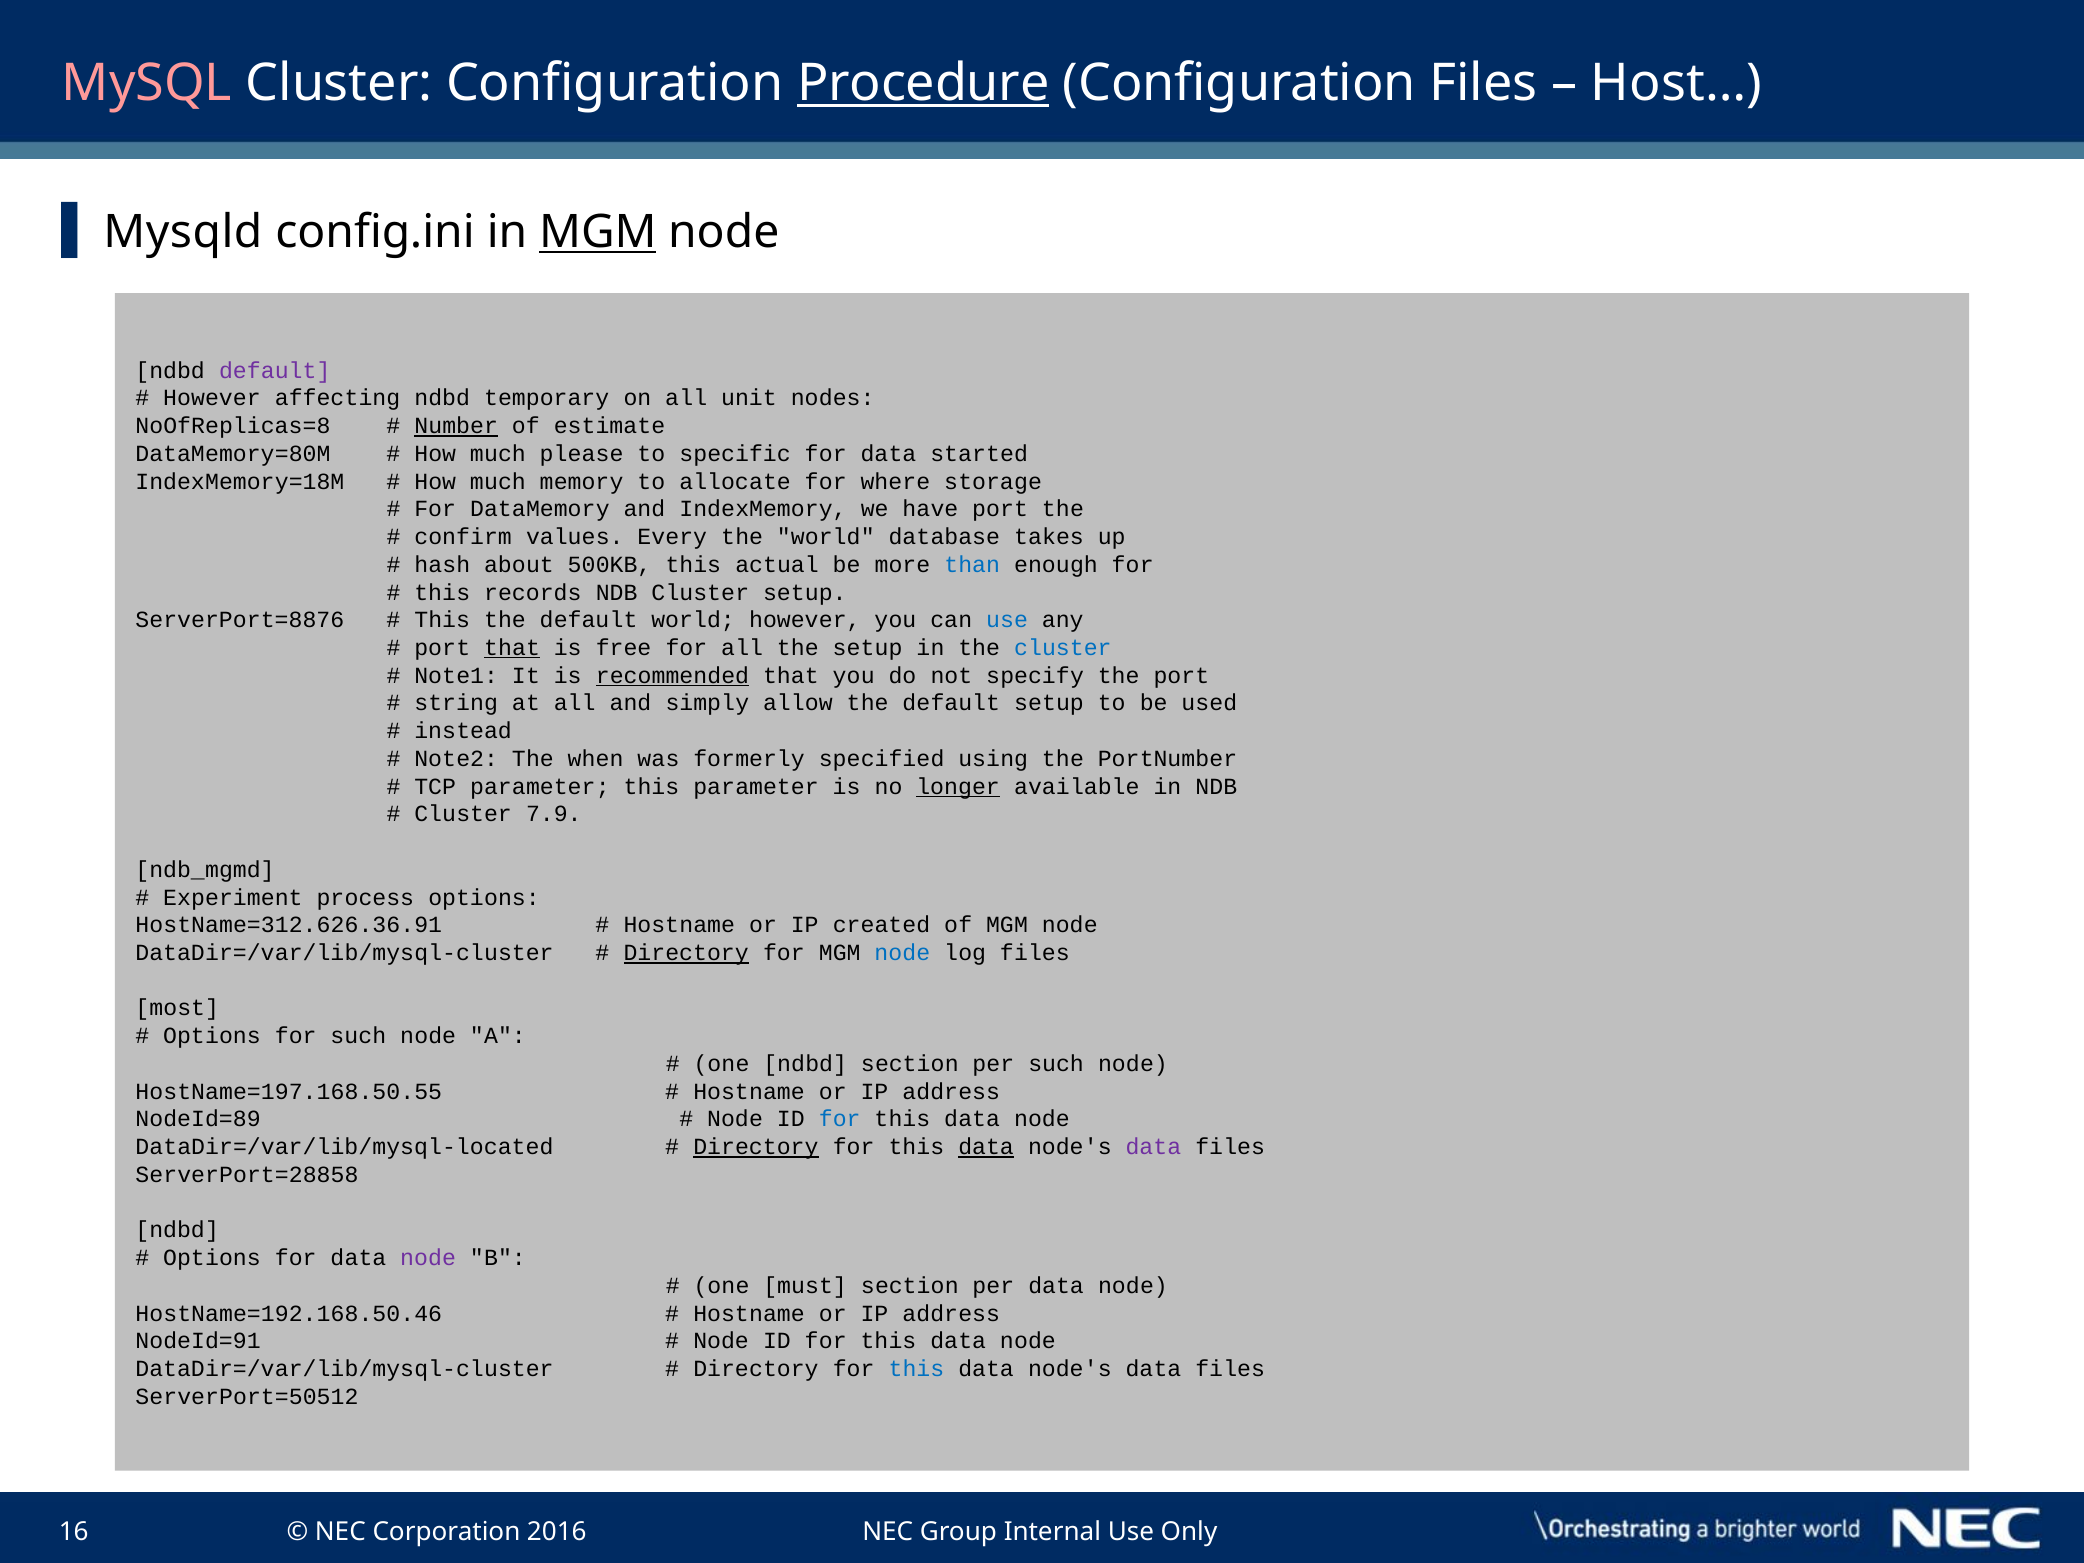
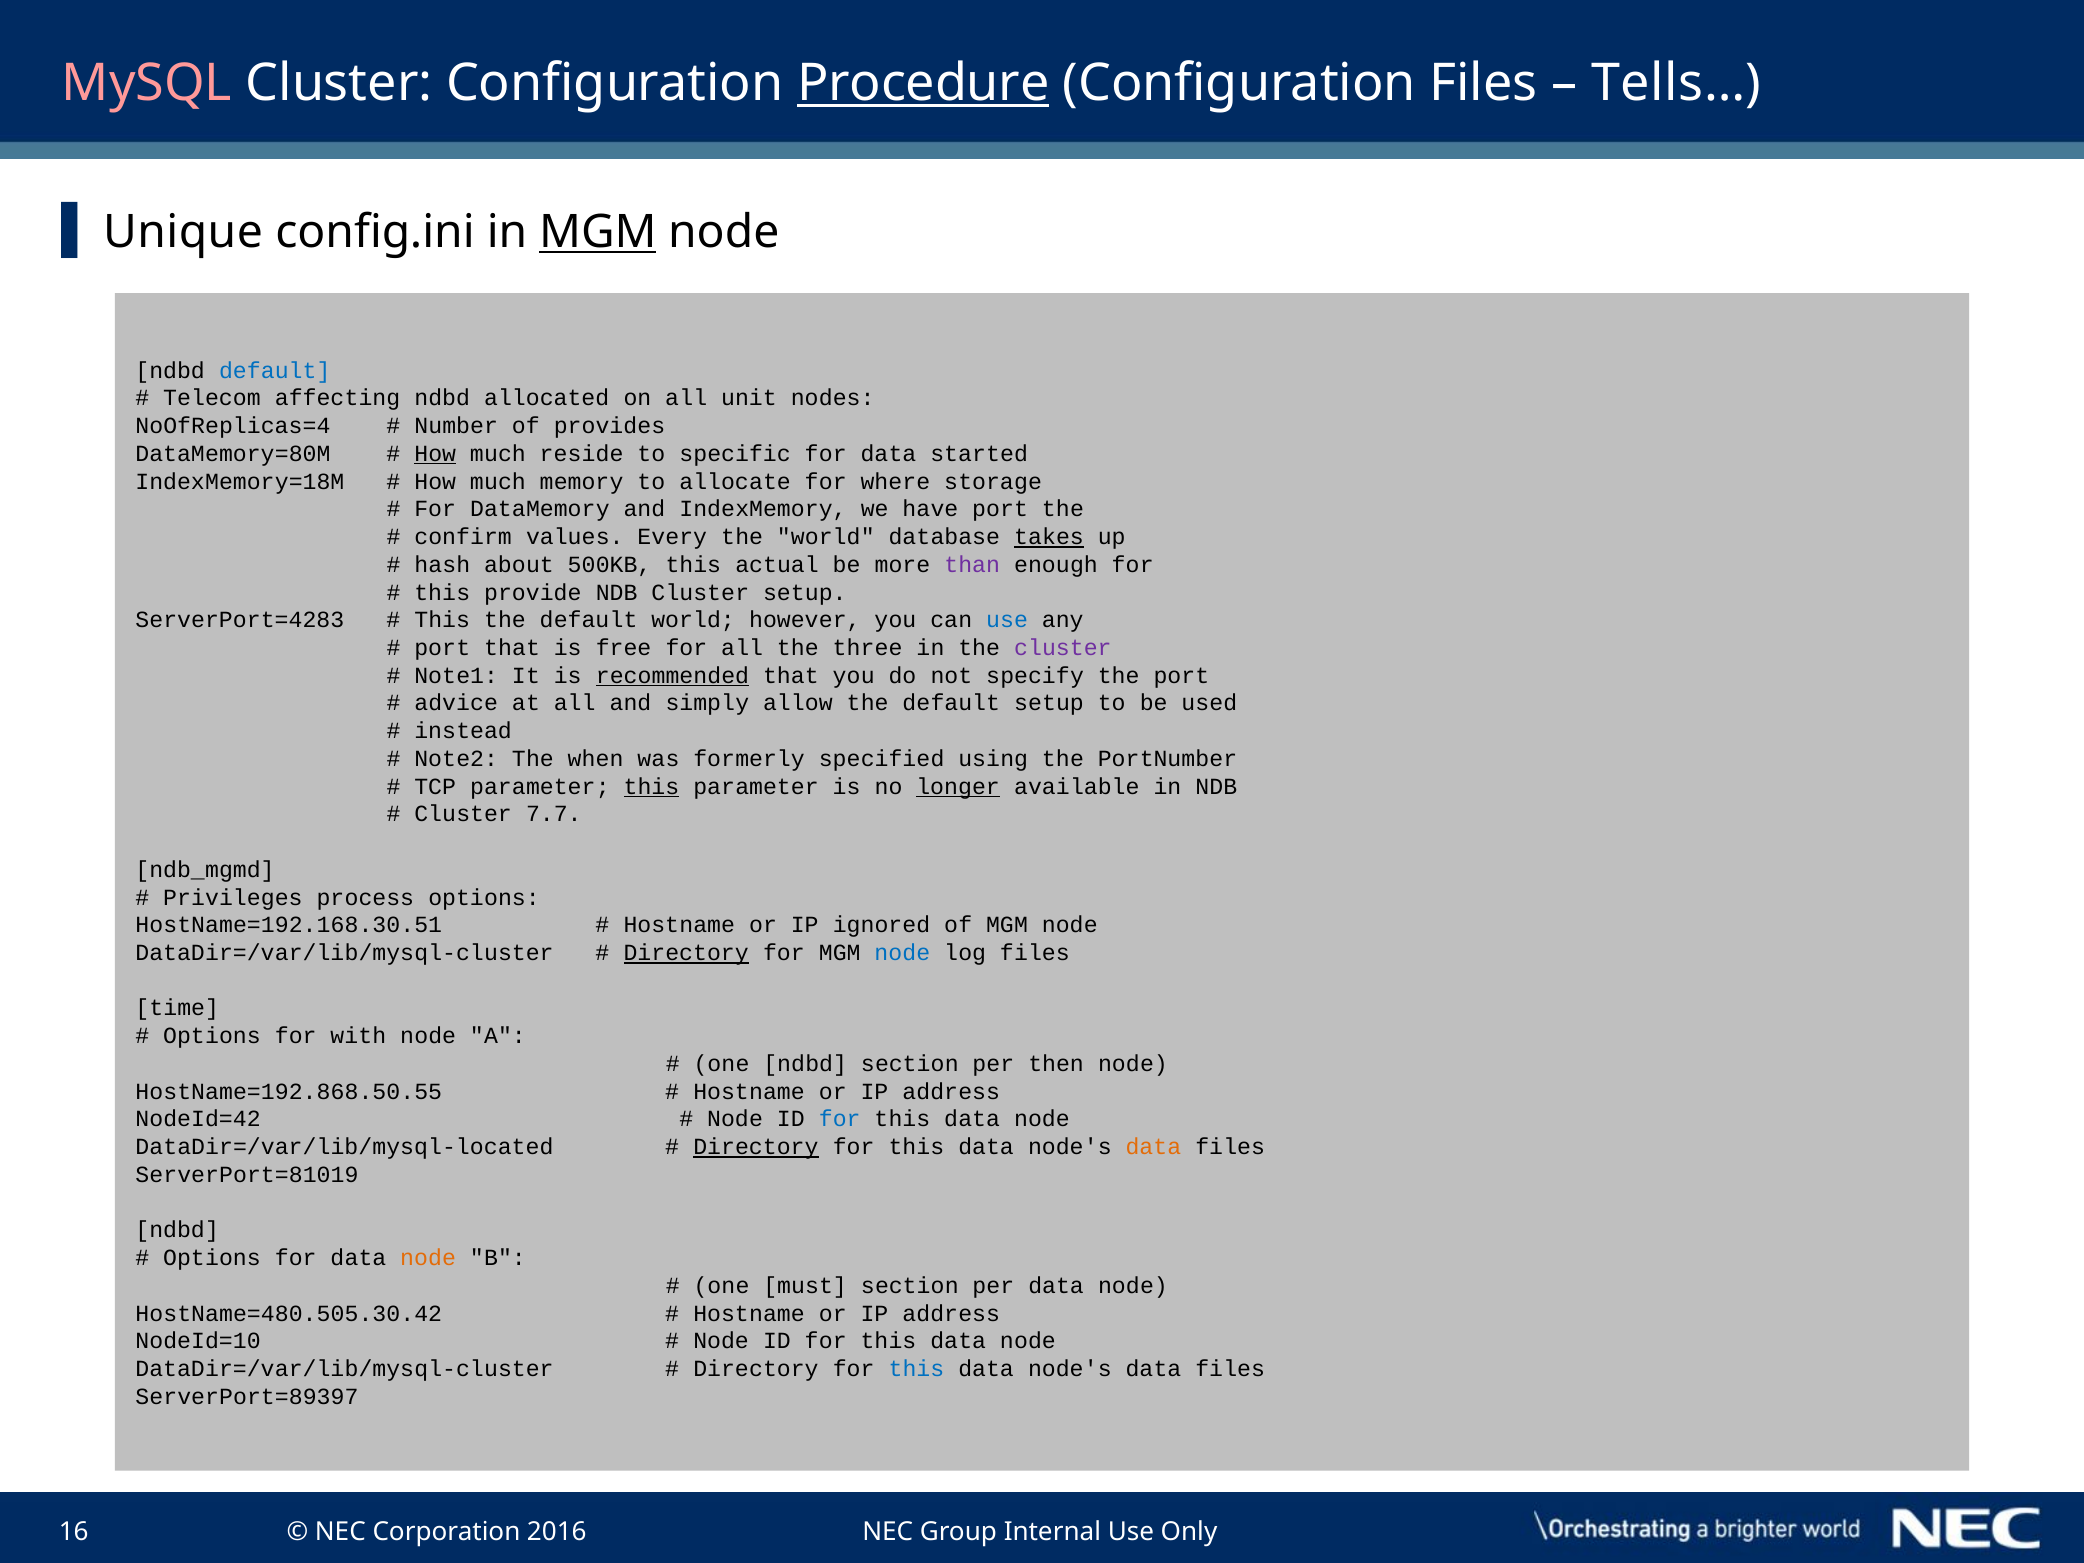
Host…: Host… -> Tells… (1676, 83)
Mysqld: Mysqld -> Unique (183, 232)
default colour: purple -> blue (275, 371)
However: However -> Telecom (212, 398)
temporary: temporary -> allocated (547, 398)
NoOfReplicas=8: NoOfReplicas=8 -> NoOfReplicas=4 (233, 426)
Number underline: present -> none (456, 426)
estimate: estimate -> provides (609, 426)
How underline: none -> present (435, 454)
please: please -> reside (582, 454)
takes underline: none -> present (1049, 537)
than colour: blue -> purple (972, 565)
records: records -> provide (533, 592)
ServerPort=8876: ServerPort=8876 -> ServerPort=4283 (240, 620)
that underline: present -> none (512, 648)
the setup: setup -> three (868, 648)
cluster colour: blue -> purple (1063, 648)
string: string -> advice (456, 703)
this underline: none -> present (651, 786)
7.9: 7.9 -> 7.7 (554, 814)
Experiment: Experiment -> Privileges (233, 897)
HostName=312.626.36.91: HostName=312.626.36.91 -> HostName=192.168.30.51 (289, 925)
created: created -> ignored (881, 925)
most: most -> time (177, 1008)
for such: such -> with (358, 1036)
per such: such -> then (1056, 1064)
HostName=197.168.50.55: HostName=197.168.50.55 -> HostName=192.868.50.55 (289, 1092)
NodeId=89: NodeId=89 -> NodeId=42 (198, 1119)
data underline: present -> none (986, 1147)
data colour: purple -> orange (1153, 1147)
ServerPort=28858: ServerPort=28858 -> ServerPort=81019 (247, 1175)
node colour: purple -> orange (428, 1258)
HostName=192.168.50.46: HostName=192.168.50.46 -> HostName=480.505.30.42 (289, 1313)
NodeId=91: NodeId=91 -> NodeId=10 (198, 1341)
ServerPort=50512: ServerPort=50512 -> ServerPort=89397 (247, 1397)
